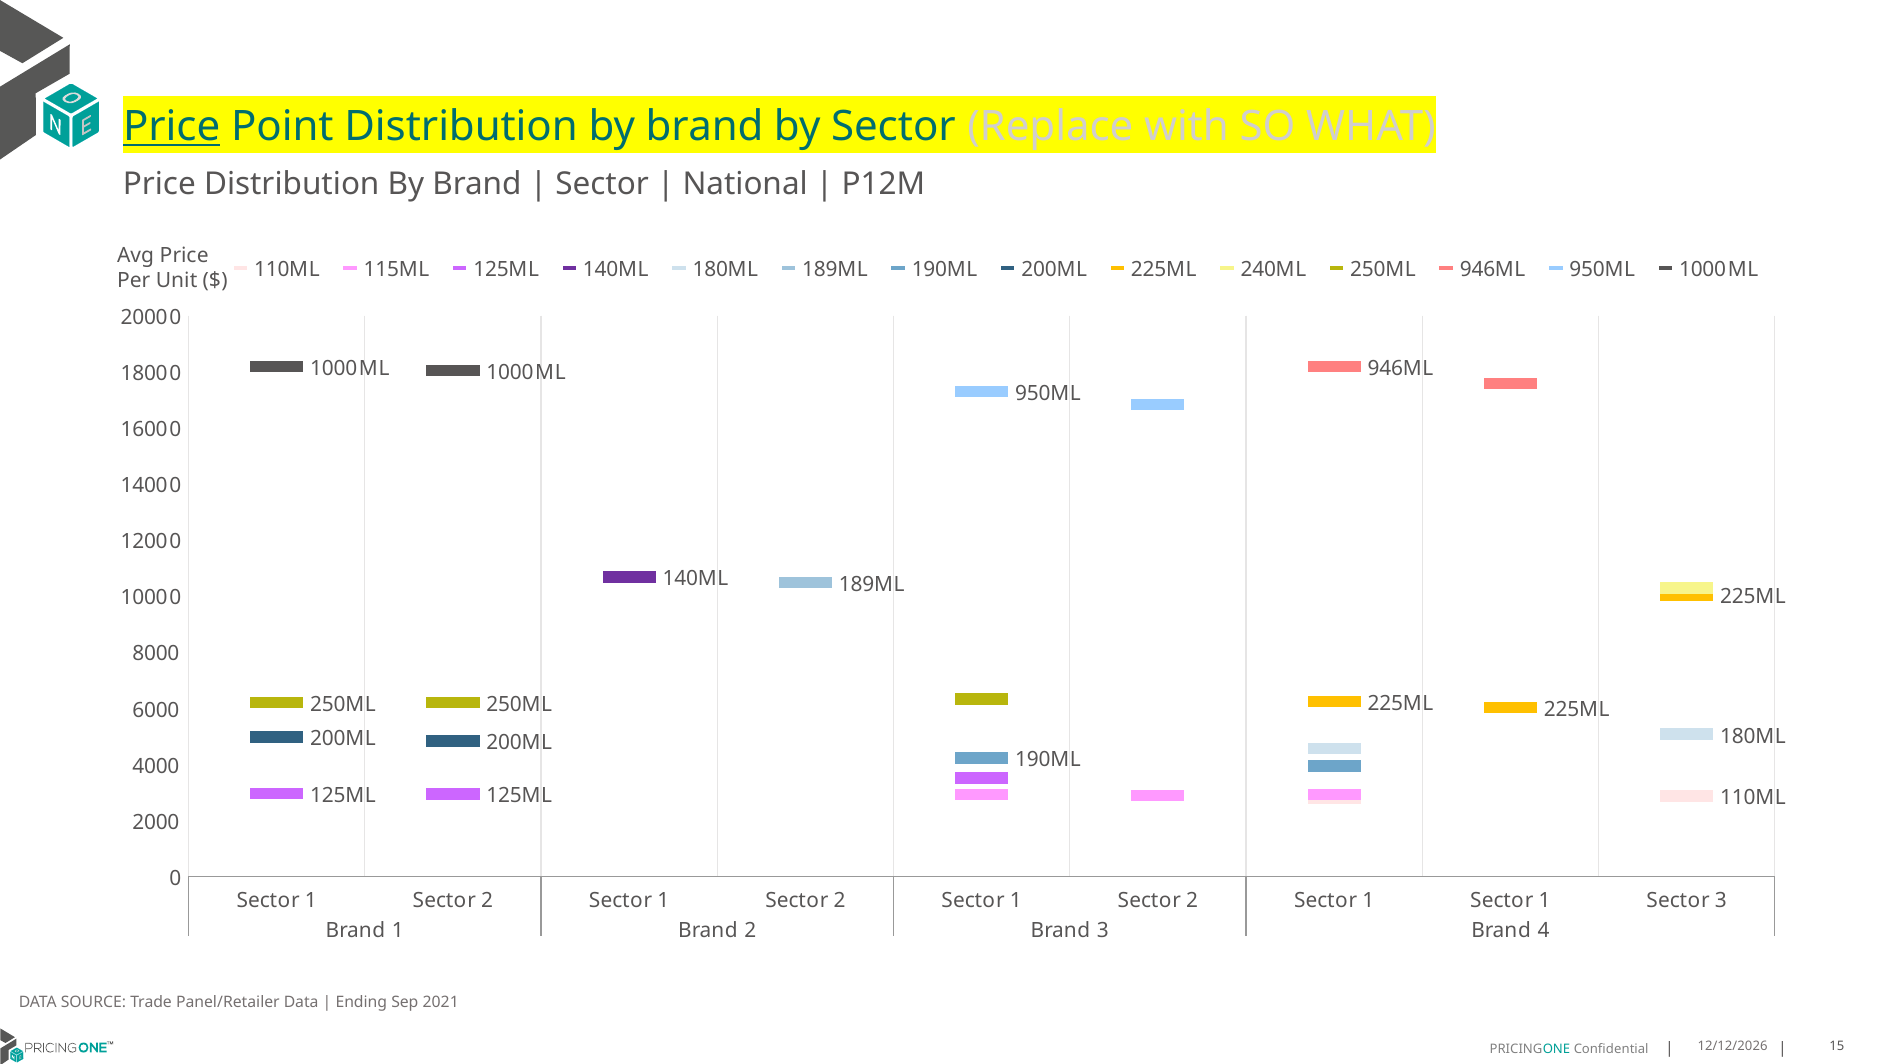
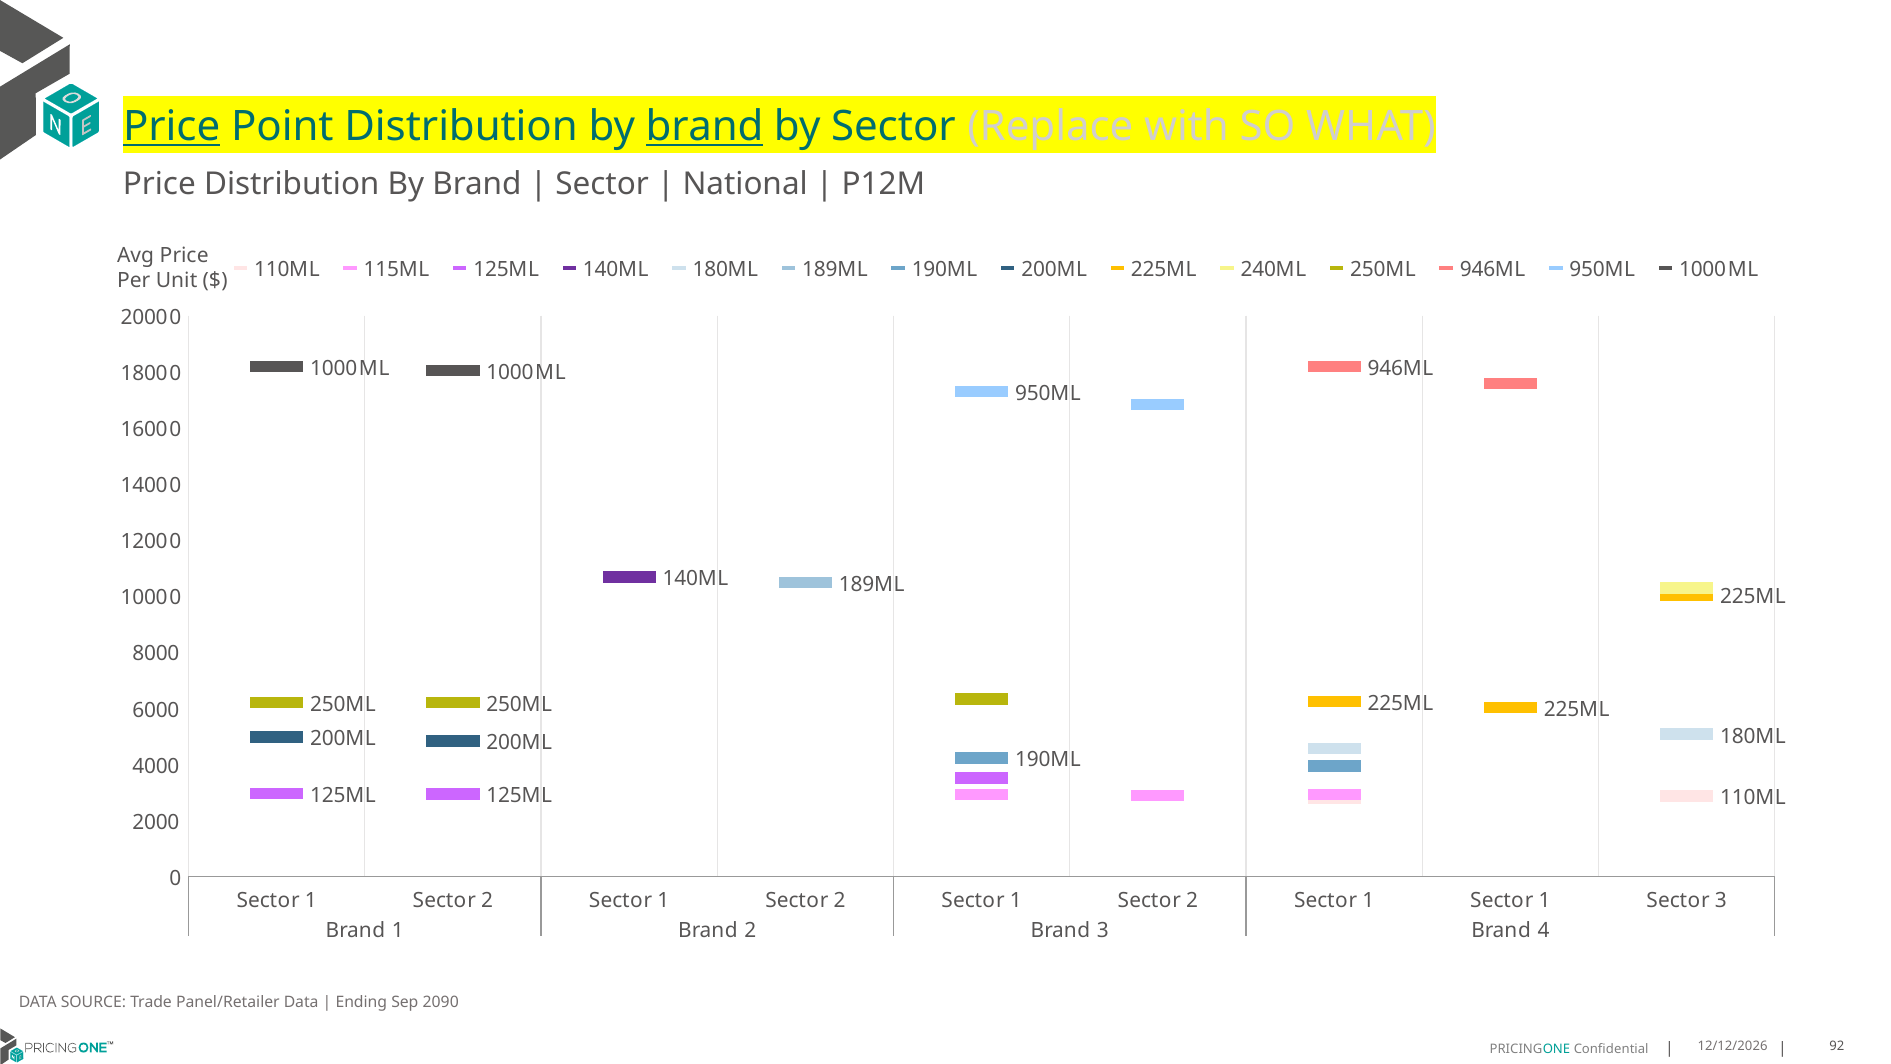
brand underline: none -> present (705, 127)
2021: 2021 -> 2090 (441, 1002)
15: 15 -> 92 (1837, 1046)
